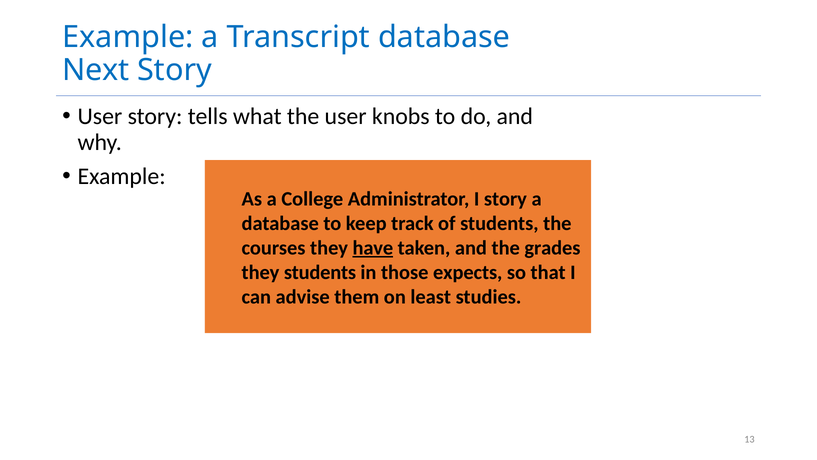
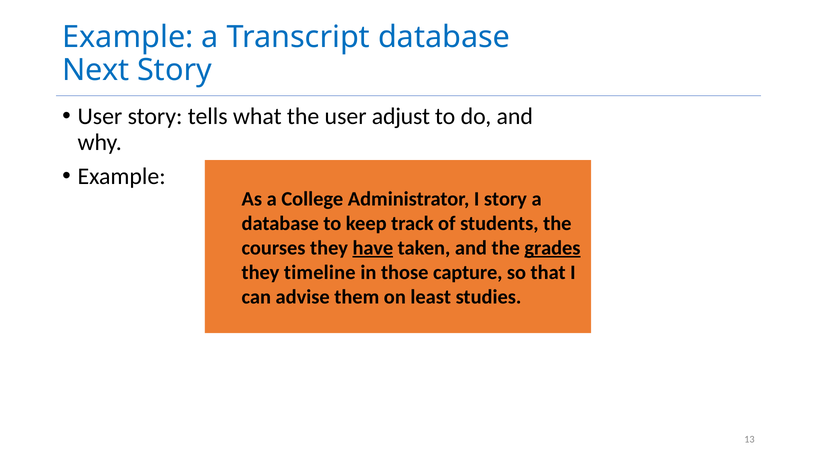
knobs: knobs -> adjust (401, 116)
grades underline: none -> present (552, 248)
they students: students -> timeline (320, 272)
expects: expects -> capture (468, 272)
